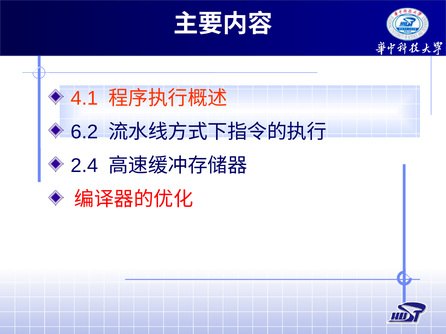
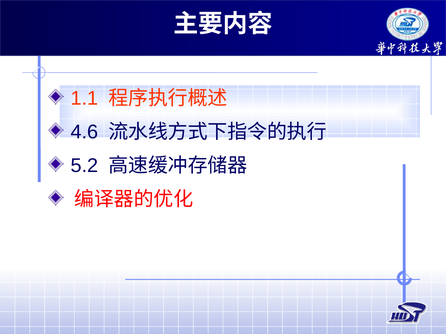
4.1: 4.1 -> 1.1 (84, 98)
6.2: 6.2 -> 4.6 (84, 132)
2.4: 2.4 -> 5.2 (84, 166)
